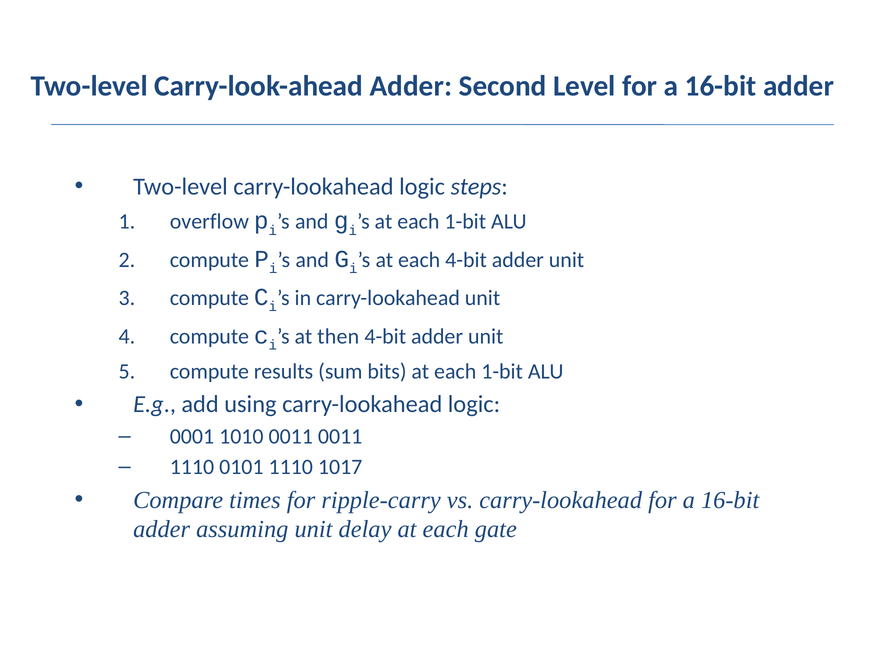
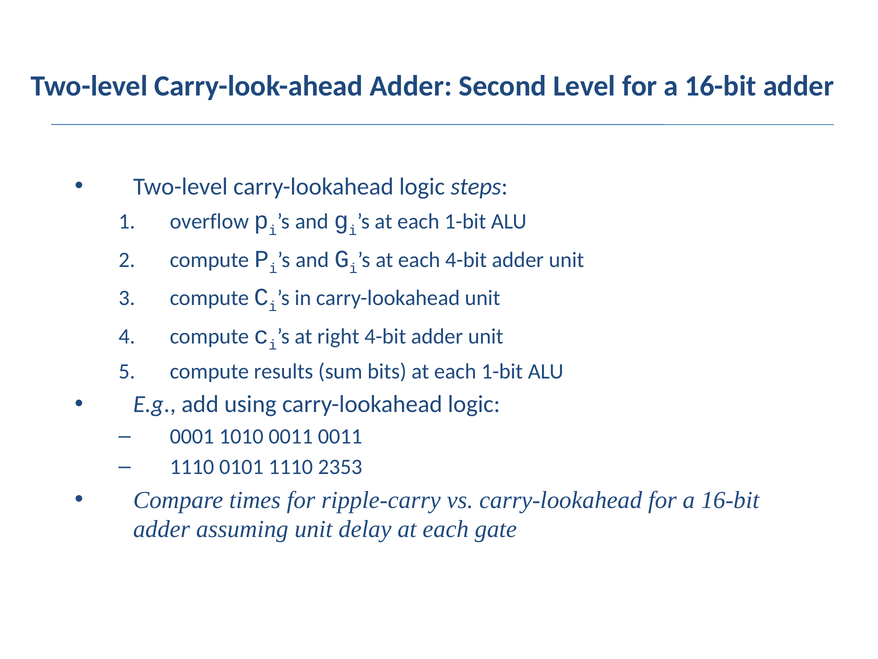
then: then -> right (338, 336)
1017: 1017 -> 2353 (340, 467)
